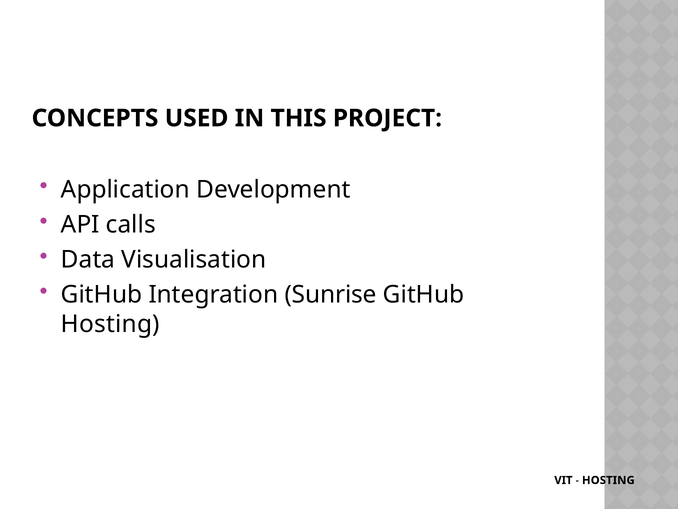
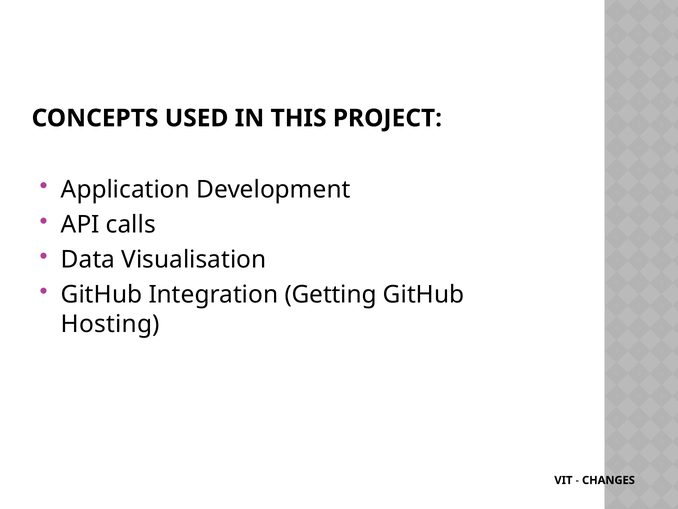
Sunrise: Sunrise -> Getting (331, 294)
HOSTING: HOSTING -> CHANGES (608, 480)
